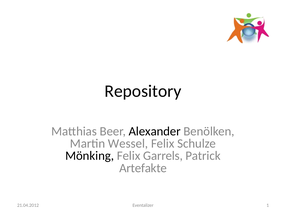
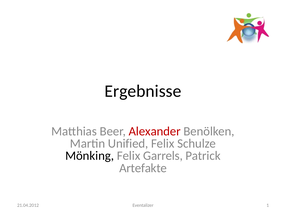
Repository: Repository -> Ergebnisse (143, 91)
Alexander colour: black -> red (155, 131)
Wessel: Wessel -> Unified (128, 143)
